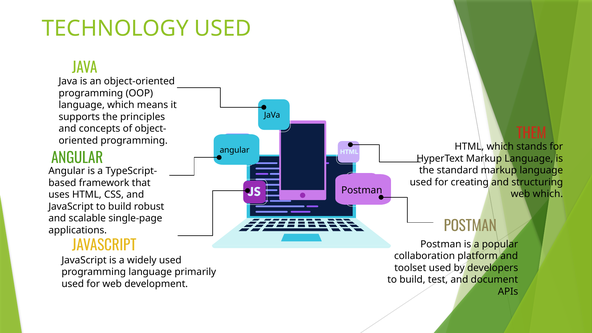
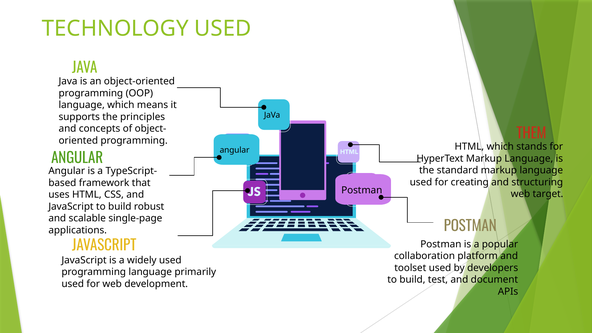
web which: which -> target (548, 194)
